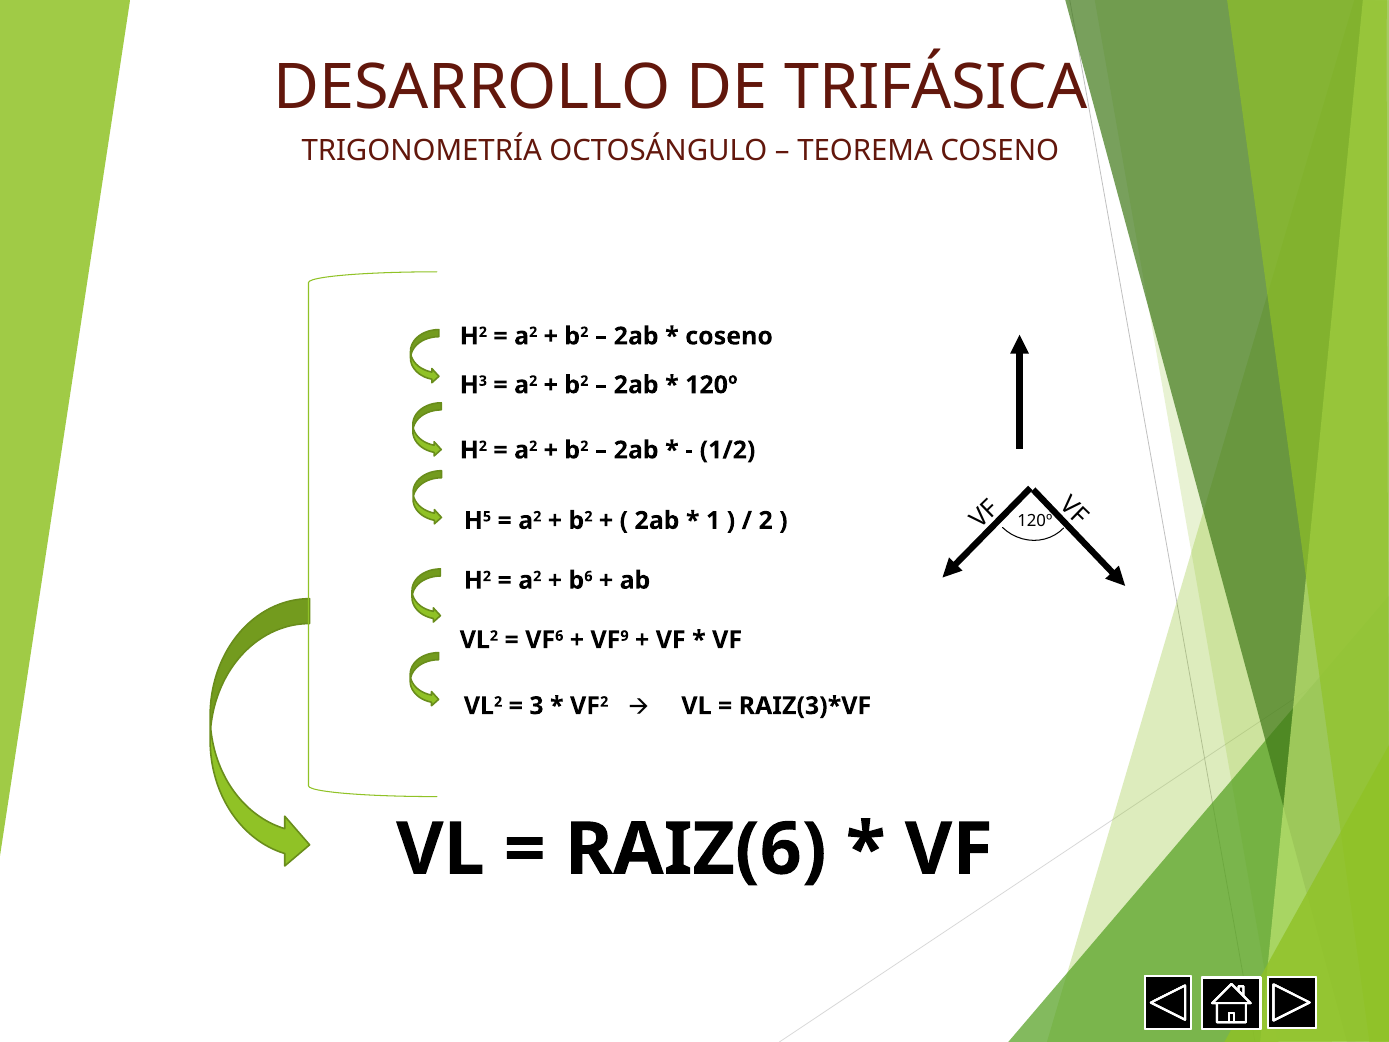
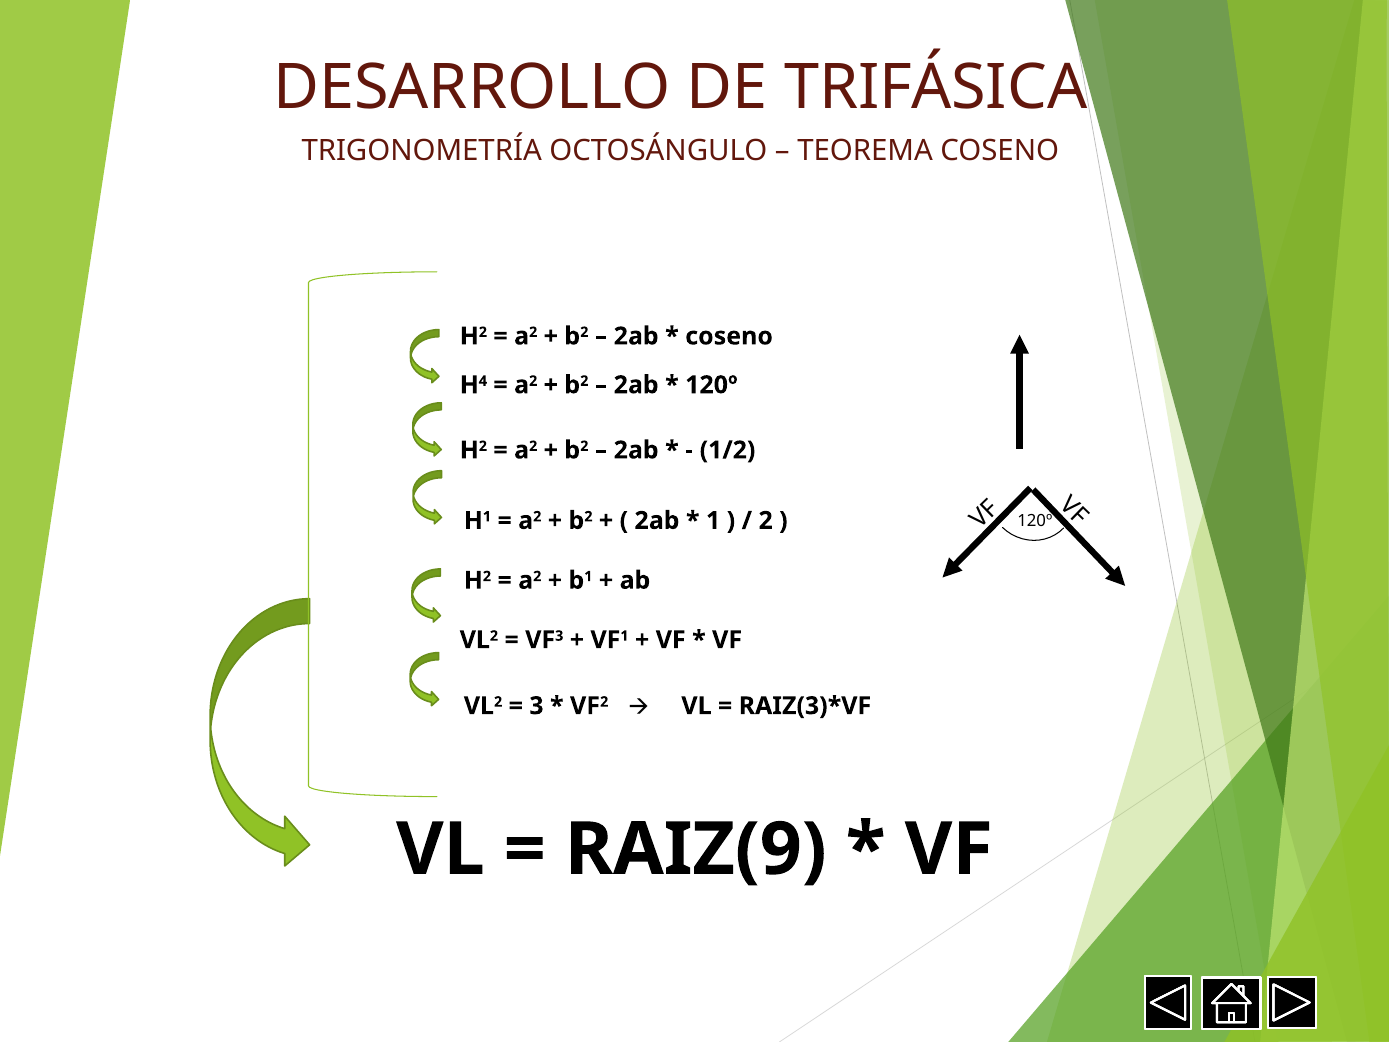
3: 3 -> 4 (483, 381)
5: 5 -> 1 (487, 516)
6: 6 -> 1 (588, 576)
VF 6: 6 -> 3 (559, 636)
VF 9: 9 -> 1 (625, 636)
RAIZ(6: RAIZ(6 -> RAIZ(9 (696, 849)
